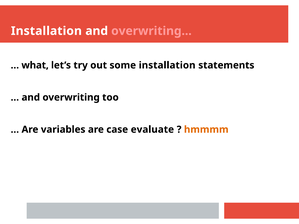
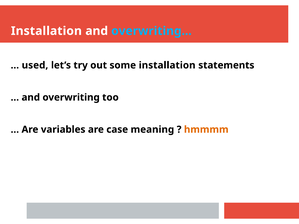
overwriting colour: pink -> light blue (151, 31)
what: what -> used (35, 65)
evaluate: evaluate -> meaning (152, 130)
